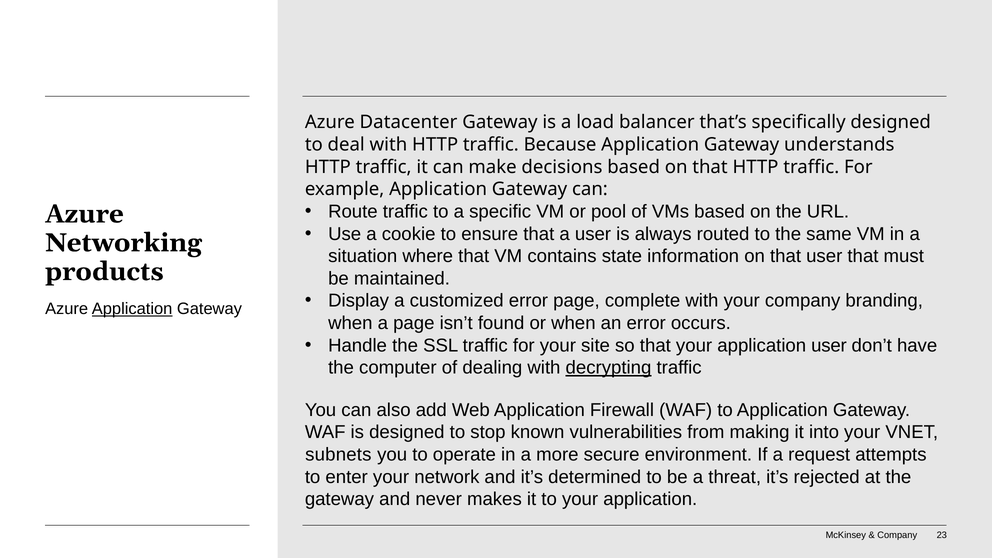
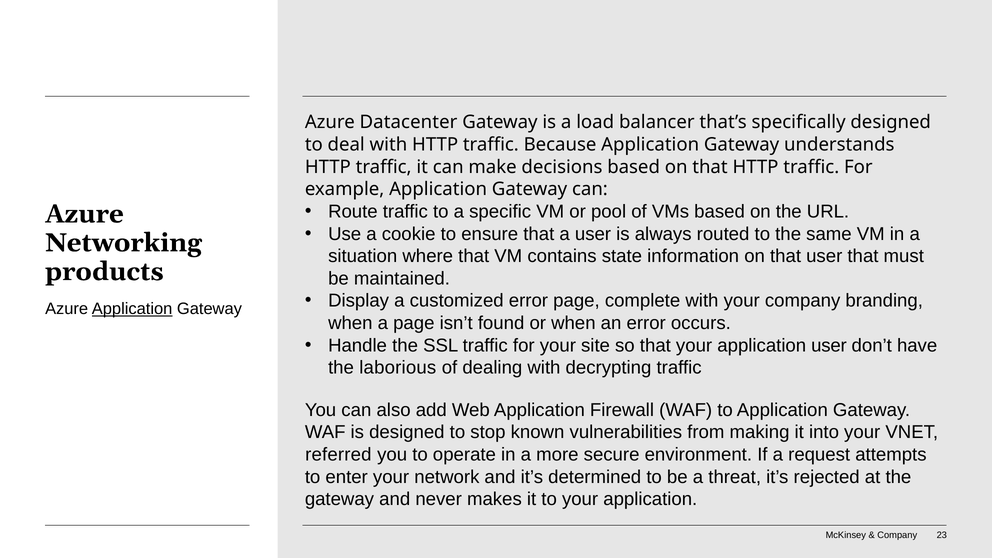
computer: computer -> laborious (398, 368)
decrypting underline: present -> none (608, 368)
subnets: subnets -> referred (338, 455)
